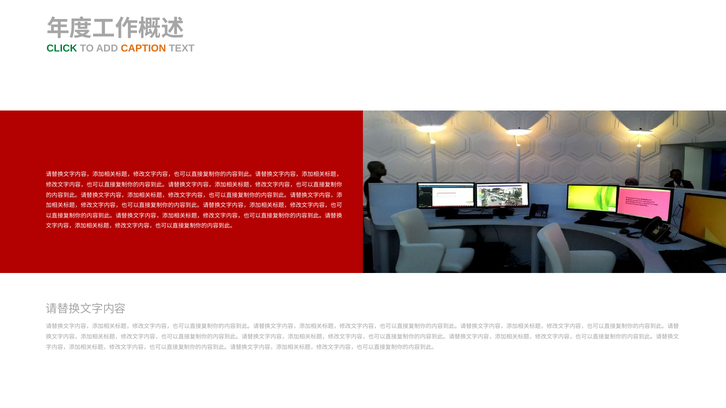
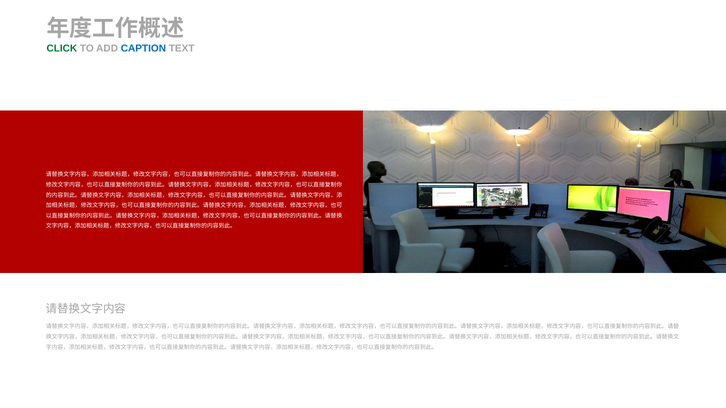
CAPTION colour: orange -> blue (143, 49)
